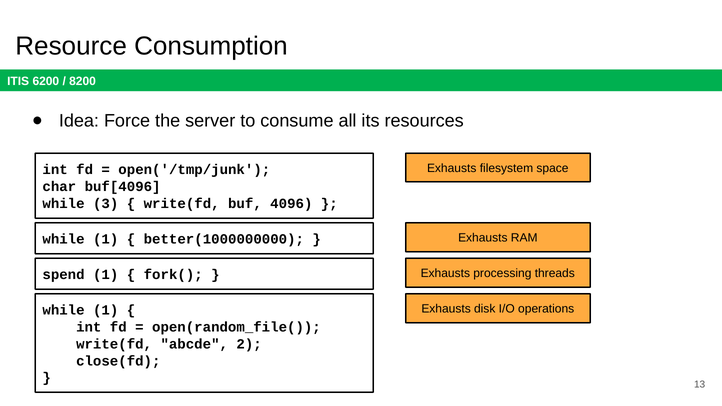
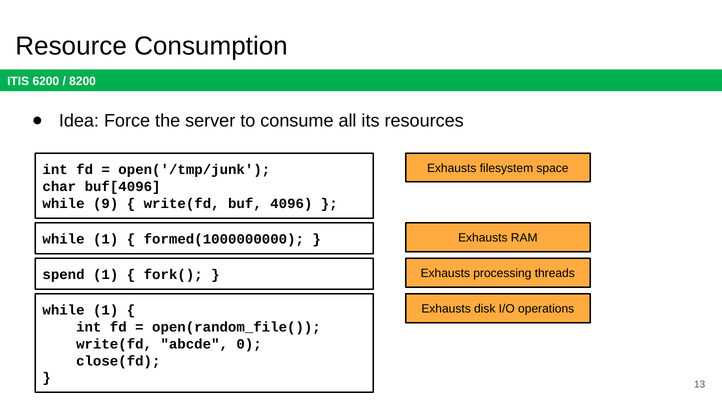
3: 3 -> 9 (106, 204)
better(1000000000: better(1000000000 -> formed(1000000000 (224, 239)
2: 2 -> 0 (249, 344)
